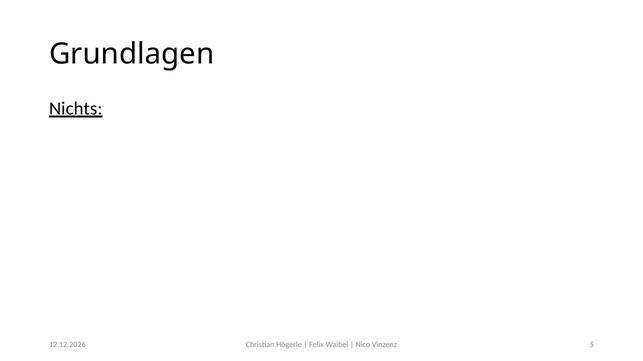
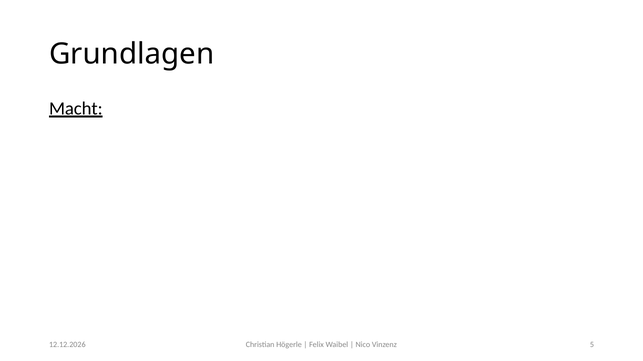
Nichts: Nichts -> Macht (76, 109)
